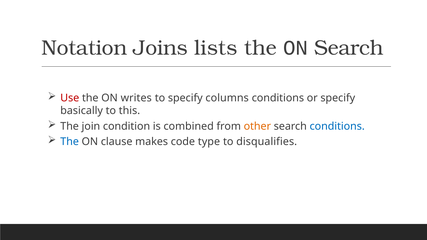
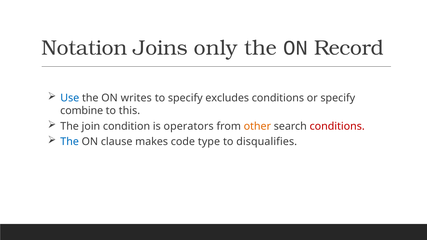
lists: lists -> only (216, 48)
ON Search: Search -> Record (349, 48)
Use colour: red -> blue (70, 98)
columns: columns -> excludes (227, 98)
basically: basically -> combine (82, 111)
combined: combined -> operators (189, 126)
conditions colour: blue -> red (337, 126)
